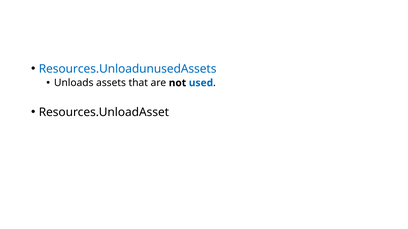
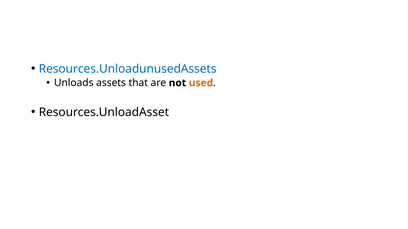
used colour: blue -> orange (201, 83)
